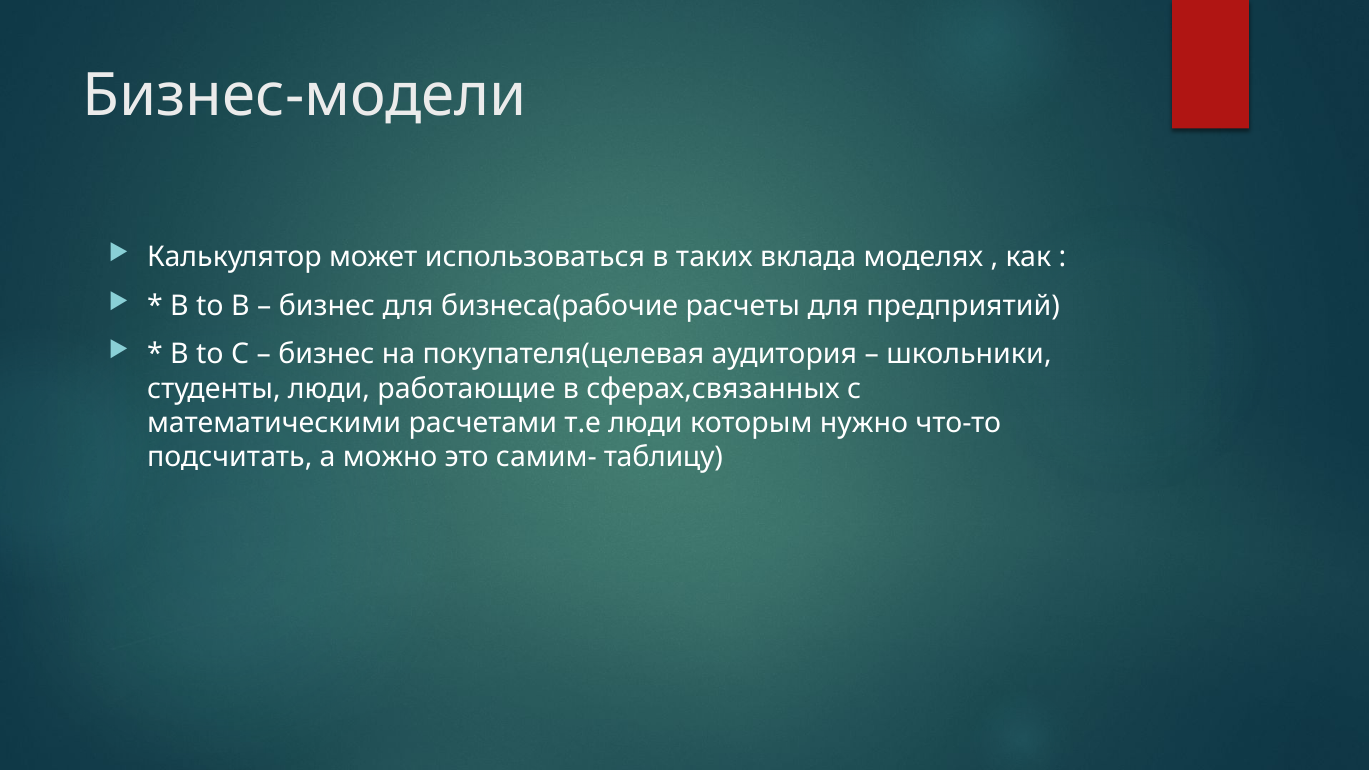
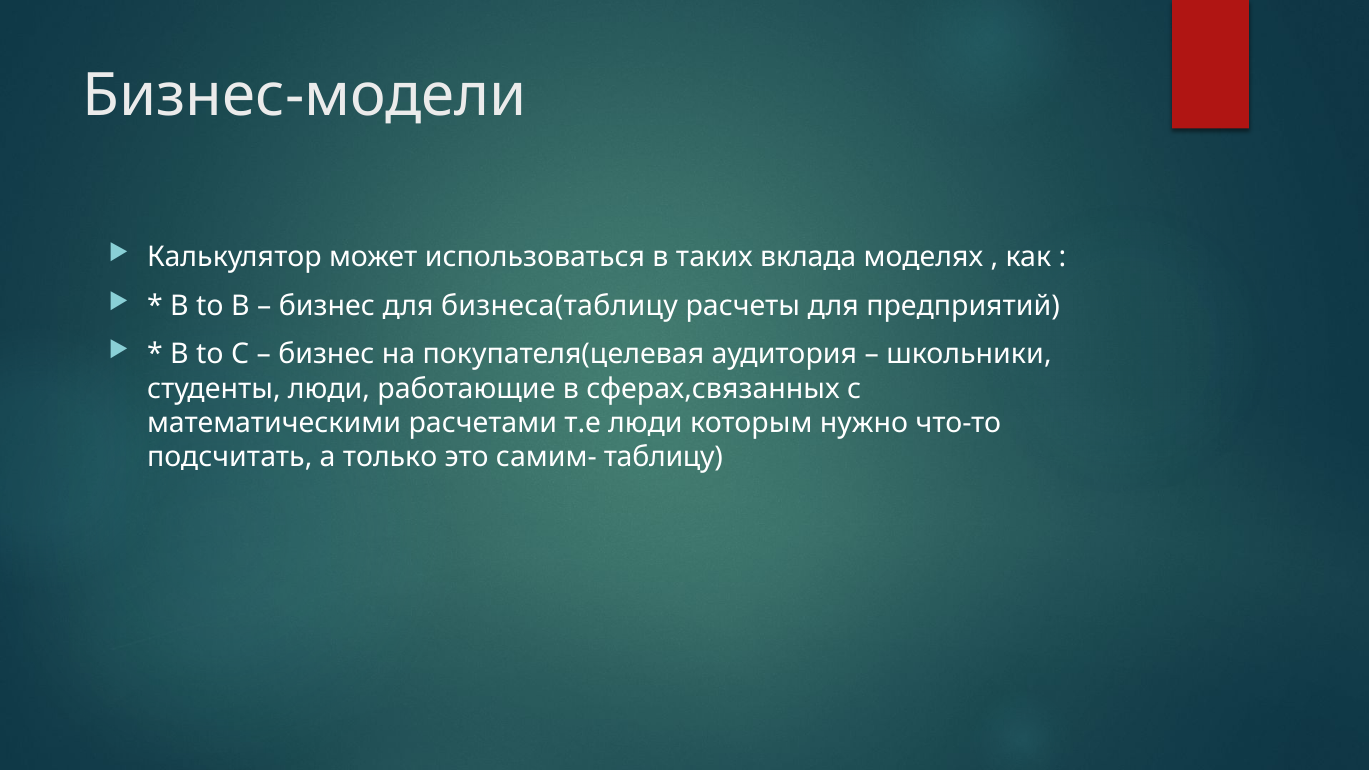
бизнеса(рабочие: бизнеса(рабочие -> бизнеса(таблицу (559, 306)
можно: можно -> только (390, 457)
